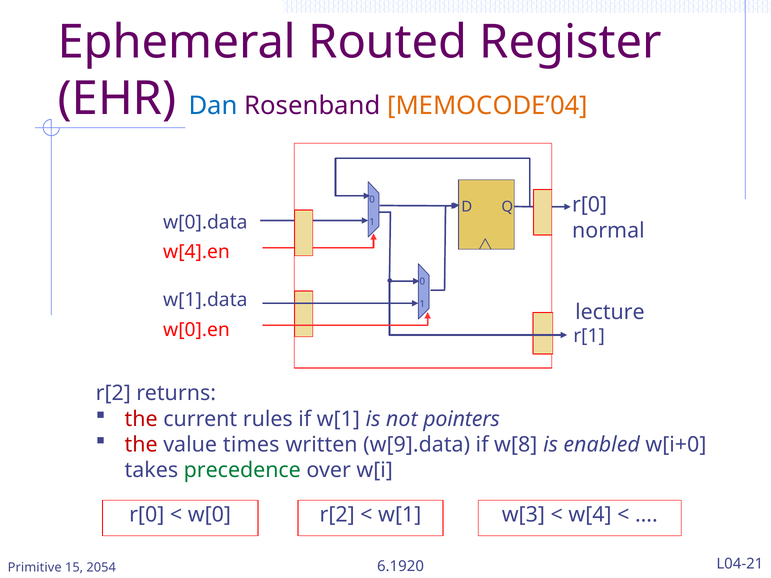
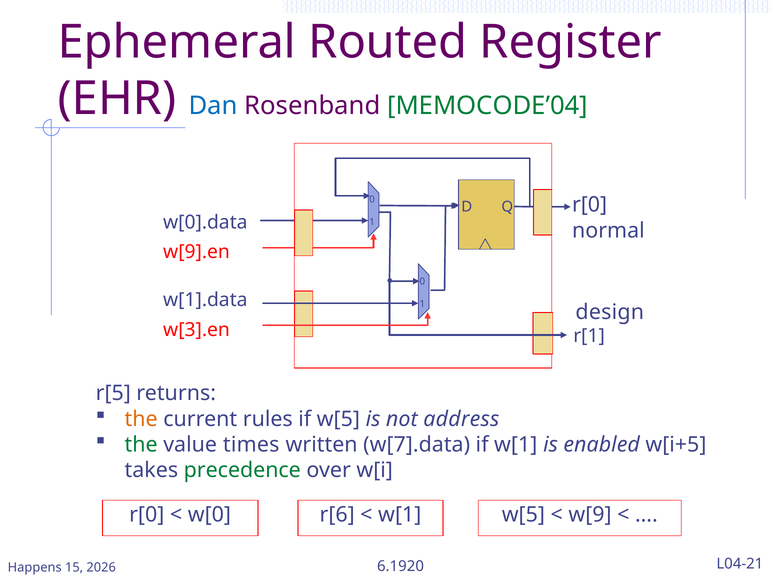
MEMOCODE’04 colour: orange -> green (487, 106)
w[4].en: w[4].en -> w[9].en (197, 252)
lecture: lecture -> design (610, 313)
w[0].en: w[0].en -> w[3].en (197, 330)
r[2: r[2 -> r[5 (113, 393)
the colour: red -> orange (141, 419)
if w[1: w[1 -> w[5 (338, 419)
pointers: pointers -> address (461, 419)
the colour: red -> green (141, 445)
w[9].data: w[9].data -> w[7].data (417, 445)
if w[8: w[8 -> w[1 (516, 445)
w[i+0: w[i+0 -> w[i+5 (676, 445)
r[2: r[2 -> r[6 (337, 515)
w[0 w[3: w[3 -> w[5 (523, 515)
w[4: w[4 -> w[9 (590, 515)
Primitive: Primitive -> Happens (35, 568)
2054: 2054 -> 2026 (101, 568)
